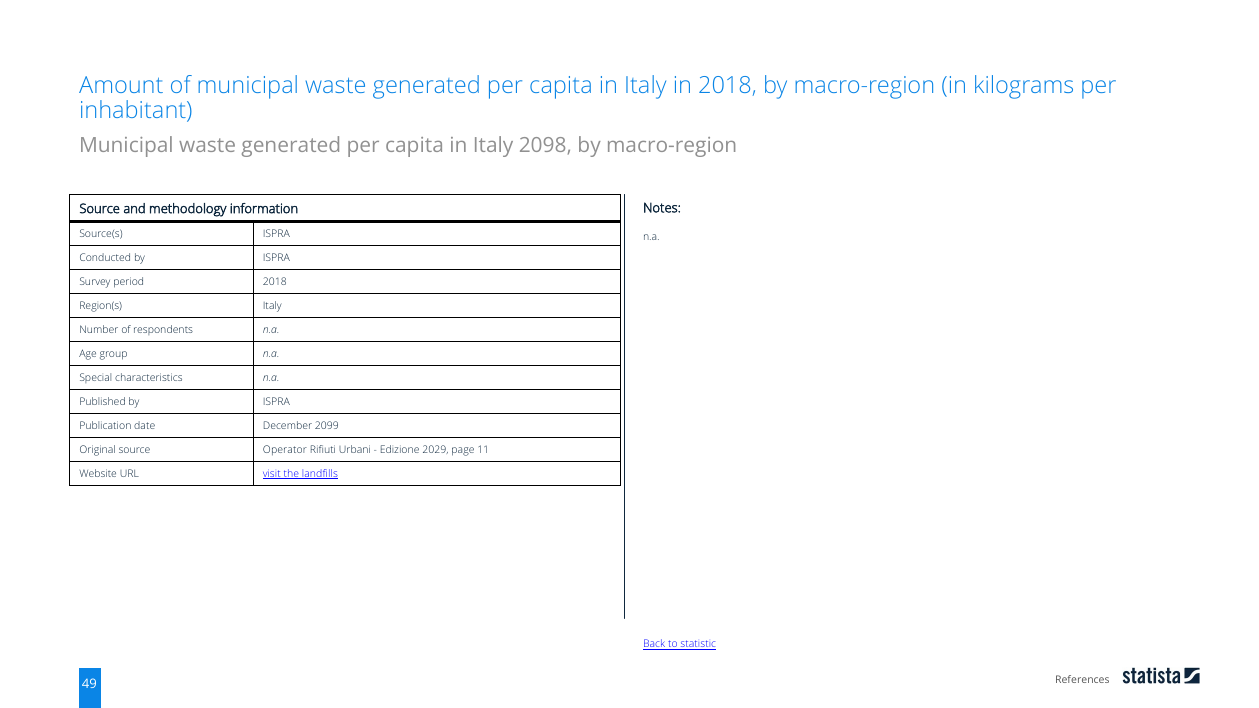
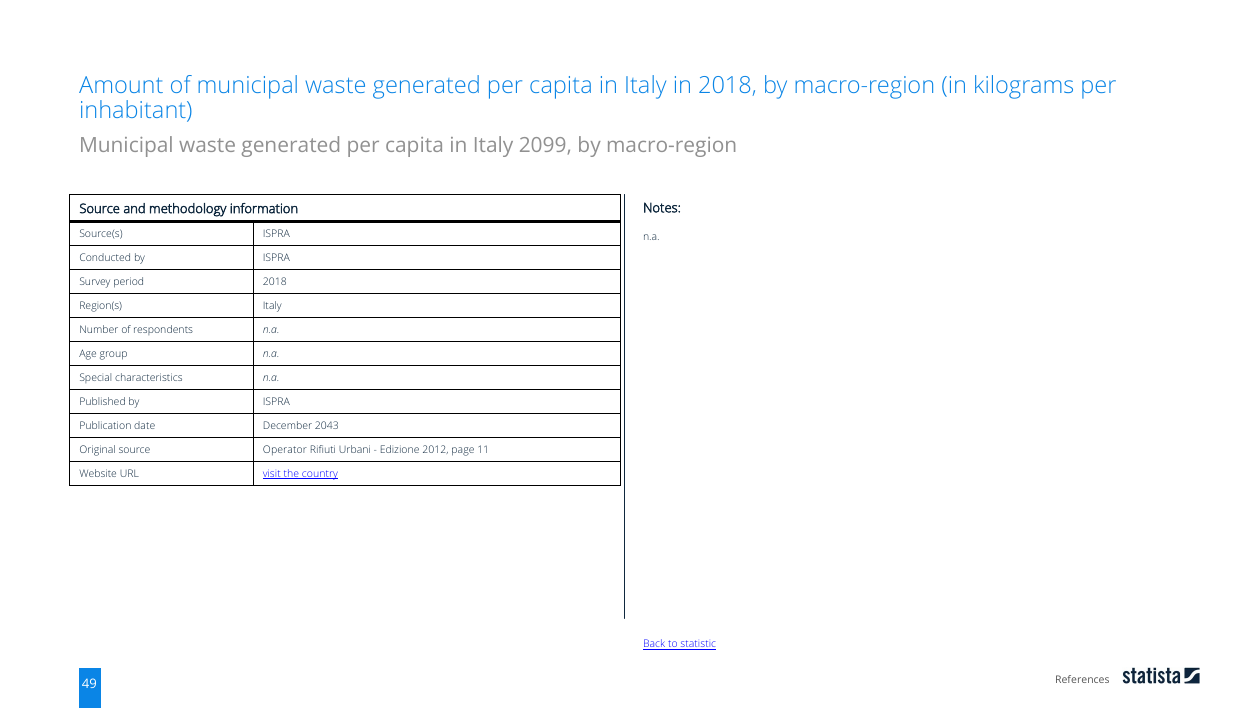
2098: 2098 -> 2099 (545, 146)
2099: 2099 -> 2043 (327, 426)
2029: 2029 -> 2012 (435, 450)
landfills: landfills -> country (320, 474)
